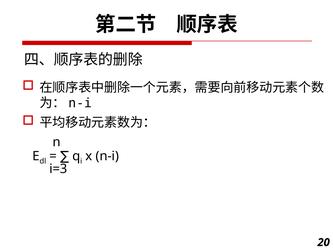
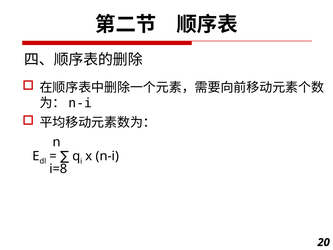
i=3: i=3 -> i=8 (58, 169)
